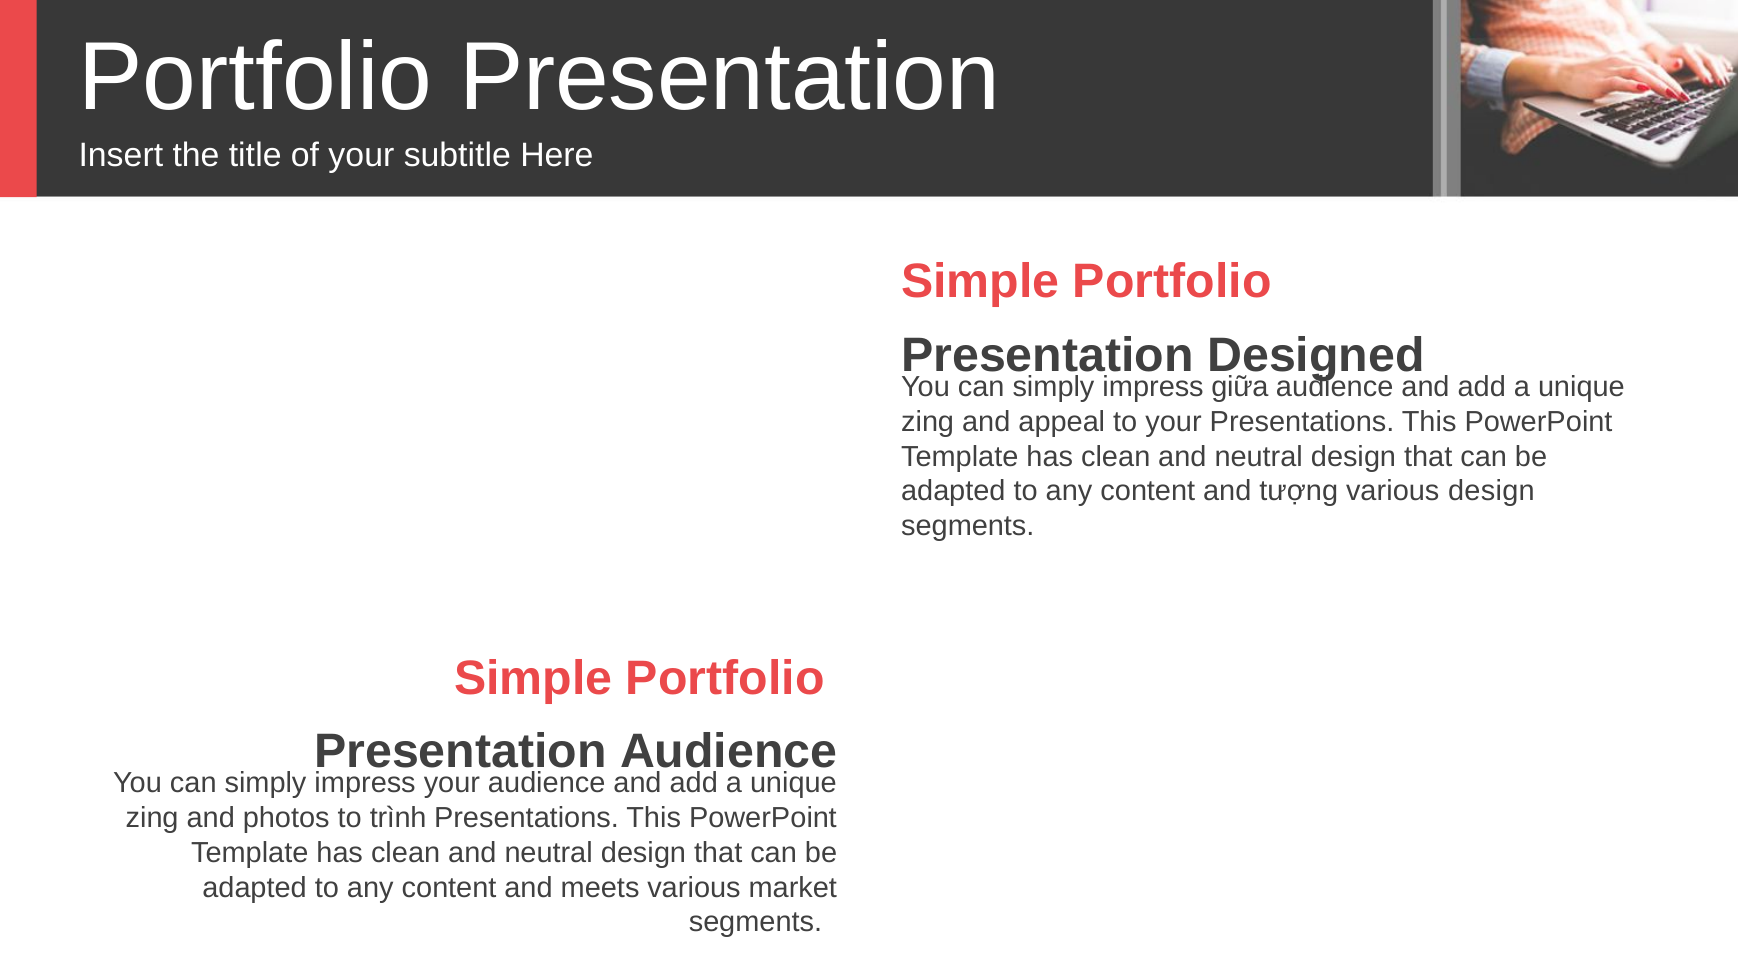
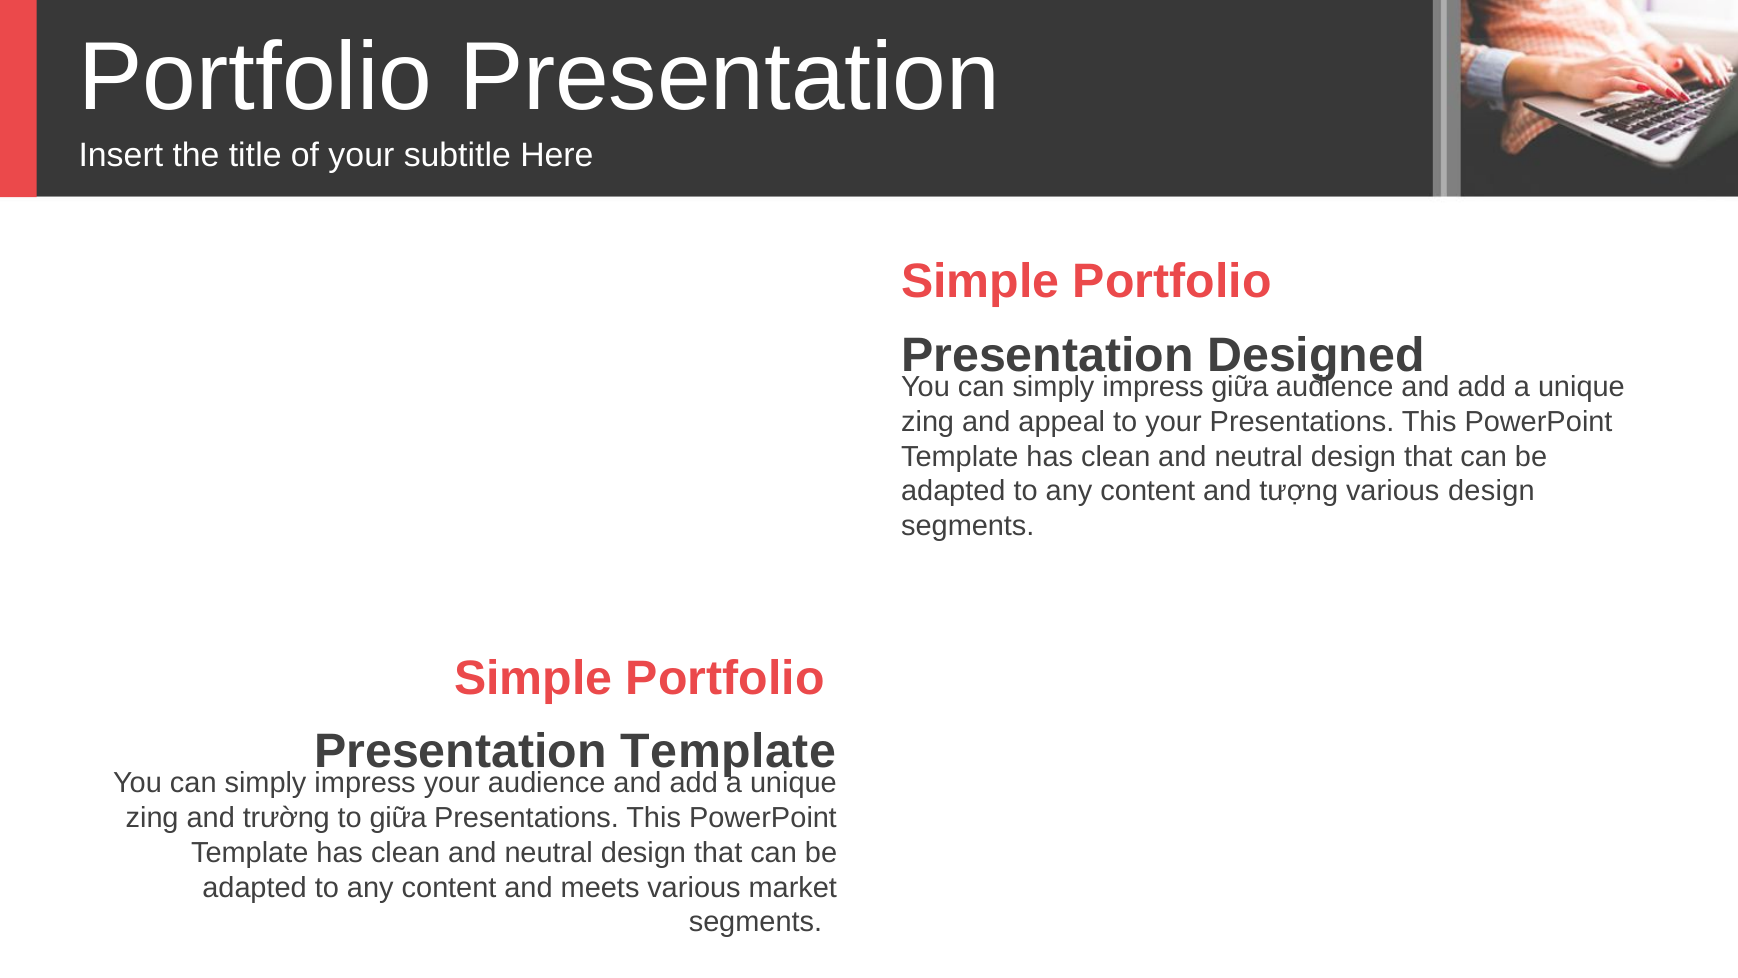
Presentation Audience: Audience -> Template (729, 751)
photos: photos -> trường (286, 818)
to trình: trình -> giữa (398, 818)
